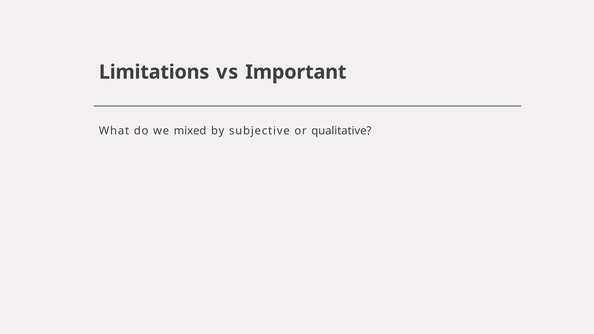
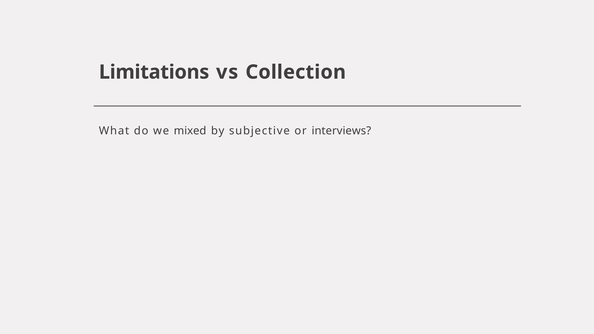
Important: Important -> Collection (296, 72)
qualitative: qualitative -> interviews (341, 131)
